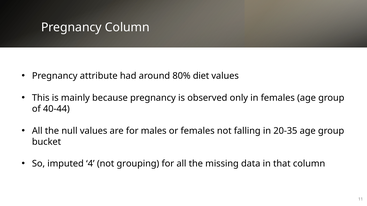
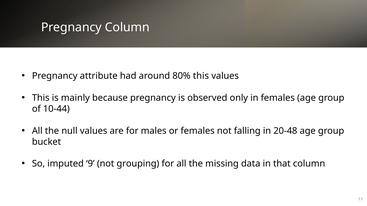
80% diet: diet -> this (201, 76)
40-44: 40-44 -> 10-44 (56, 109)
20-35: 20-35 -> 20-48 (285, 131)
4: 4 -> 9 (90, 164)
